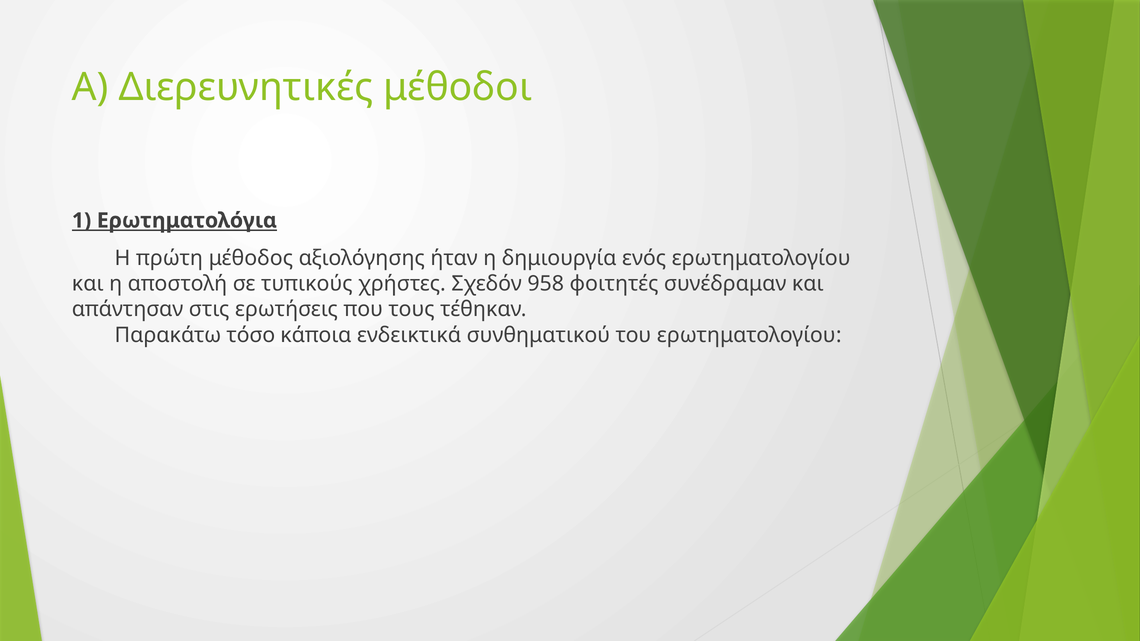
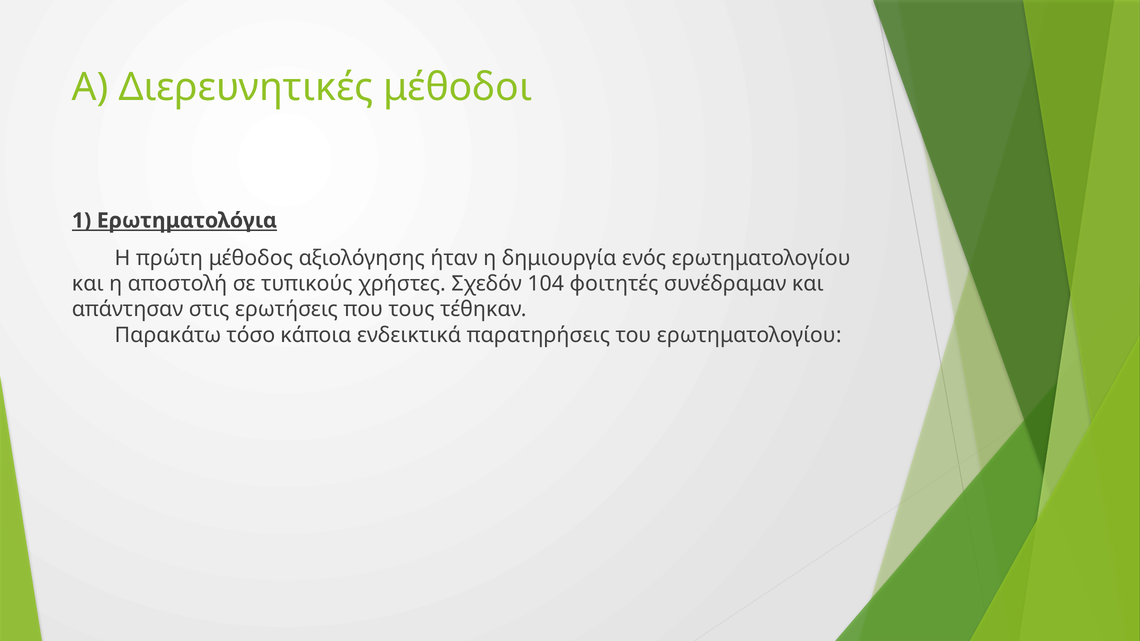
958: 958 -> 104 (546, 284)
συνθηματικού: συνθηματικού -> παρατηρήσεις (538, 335)
